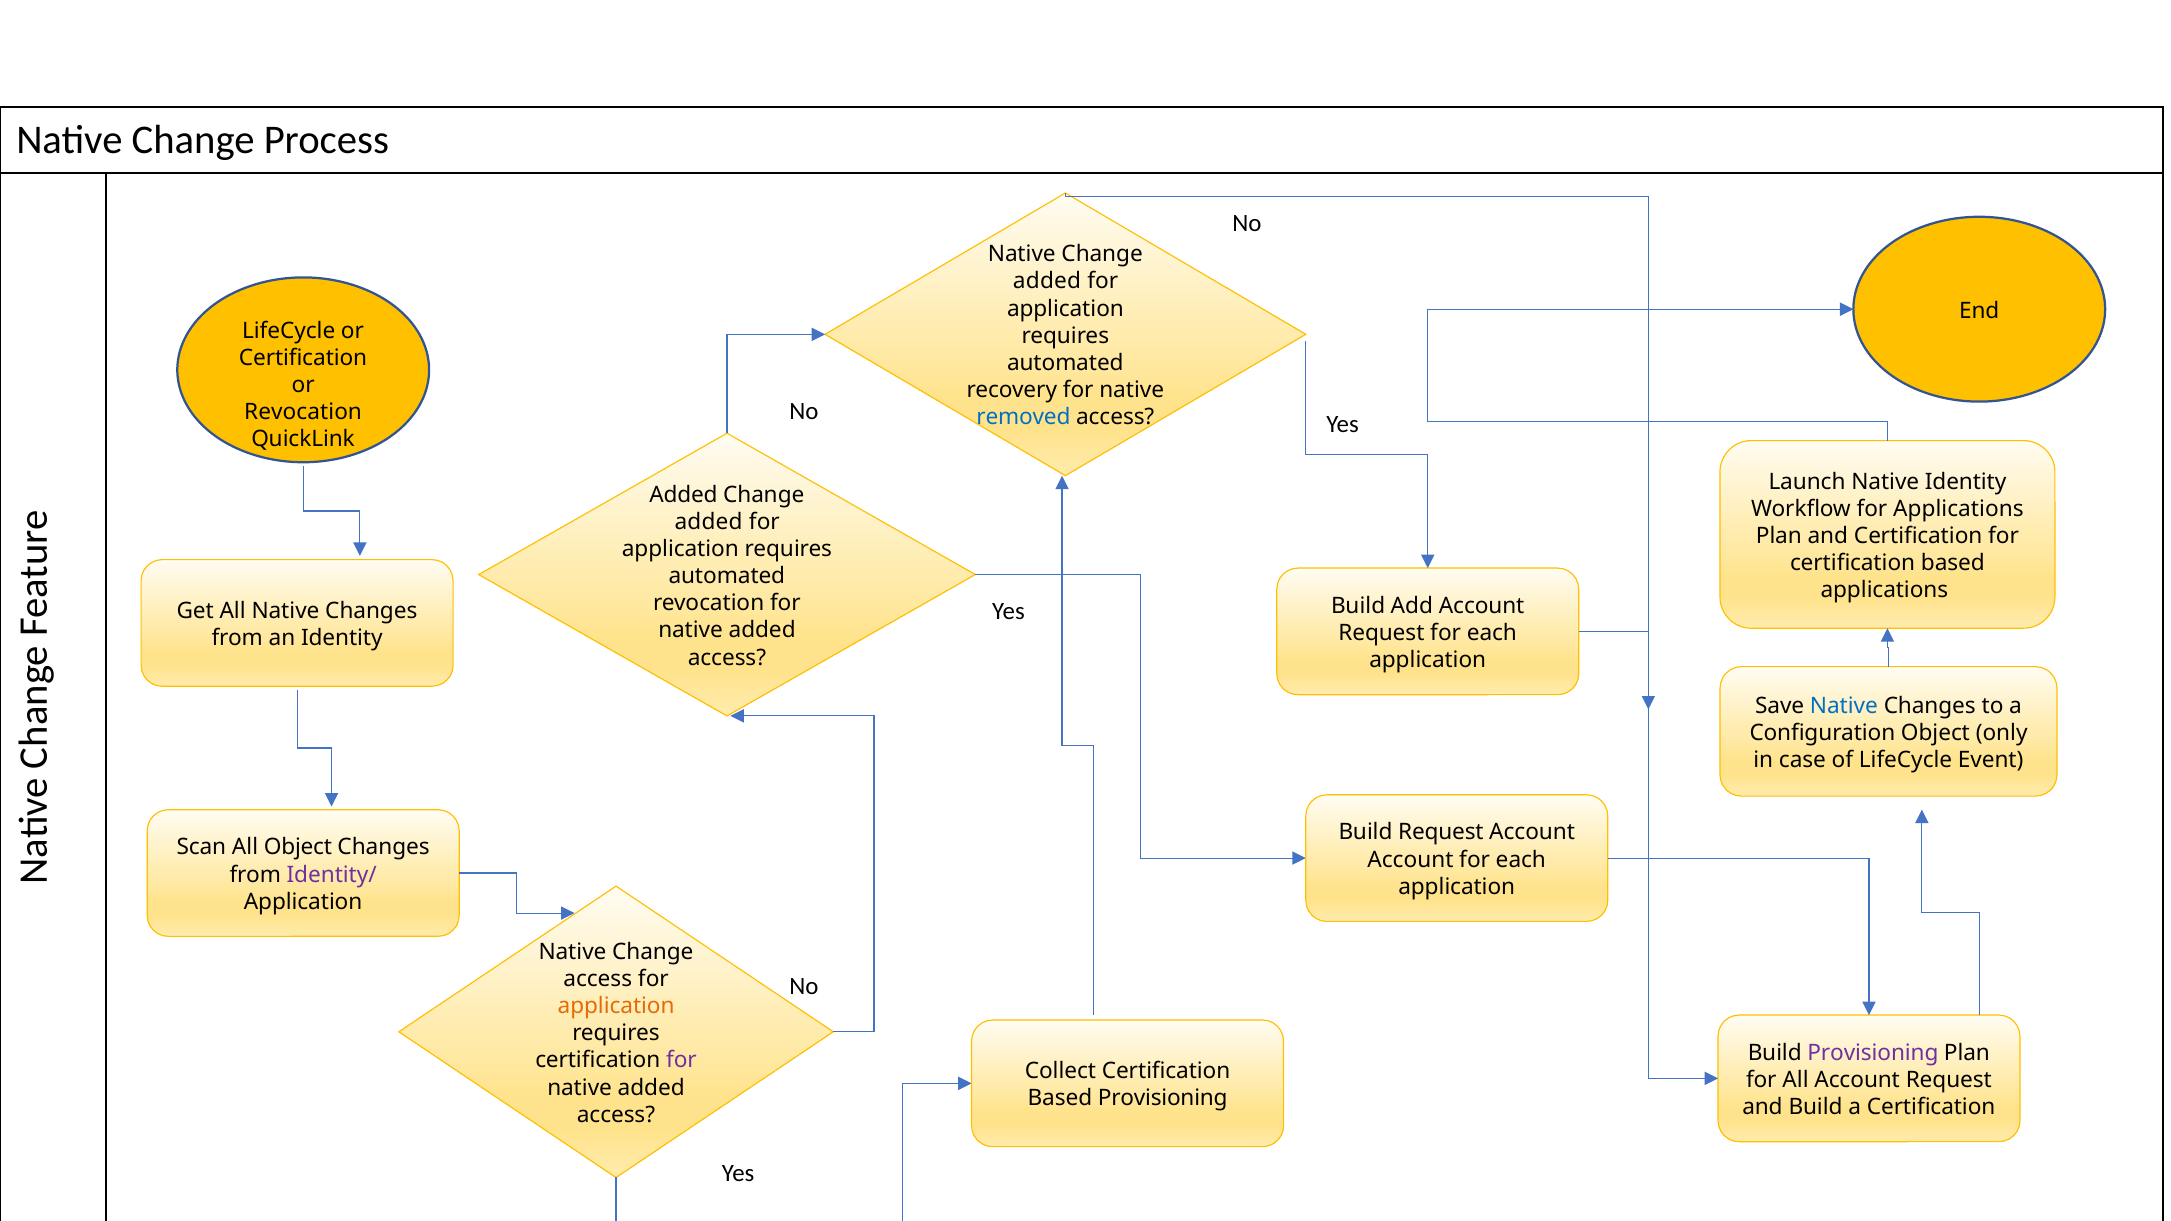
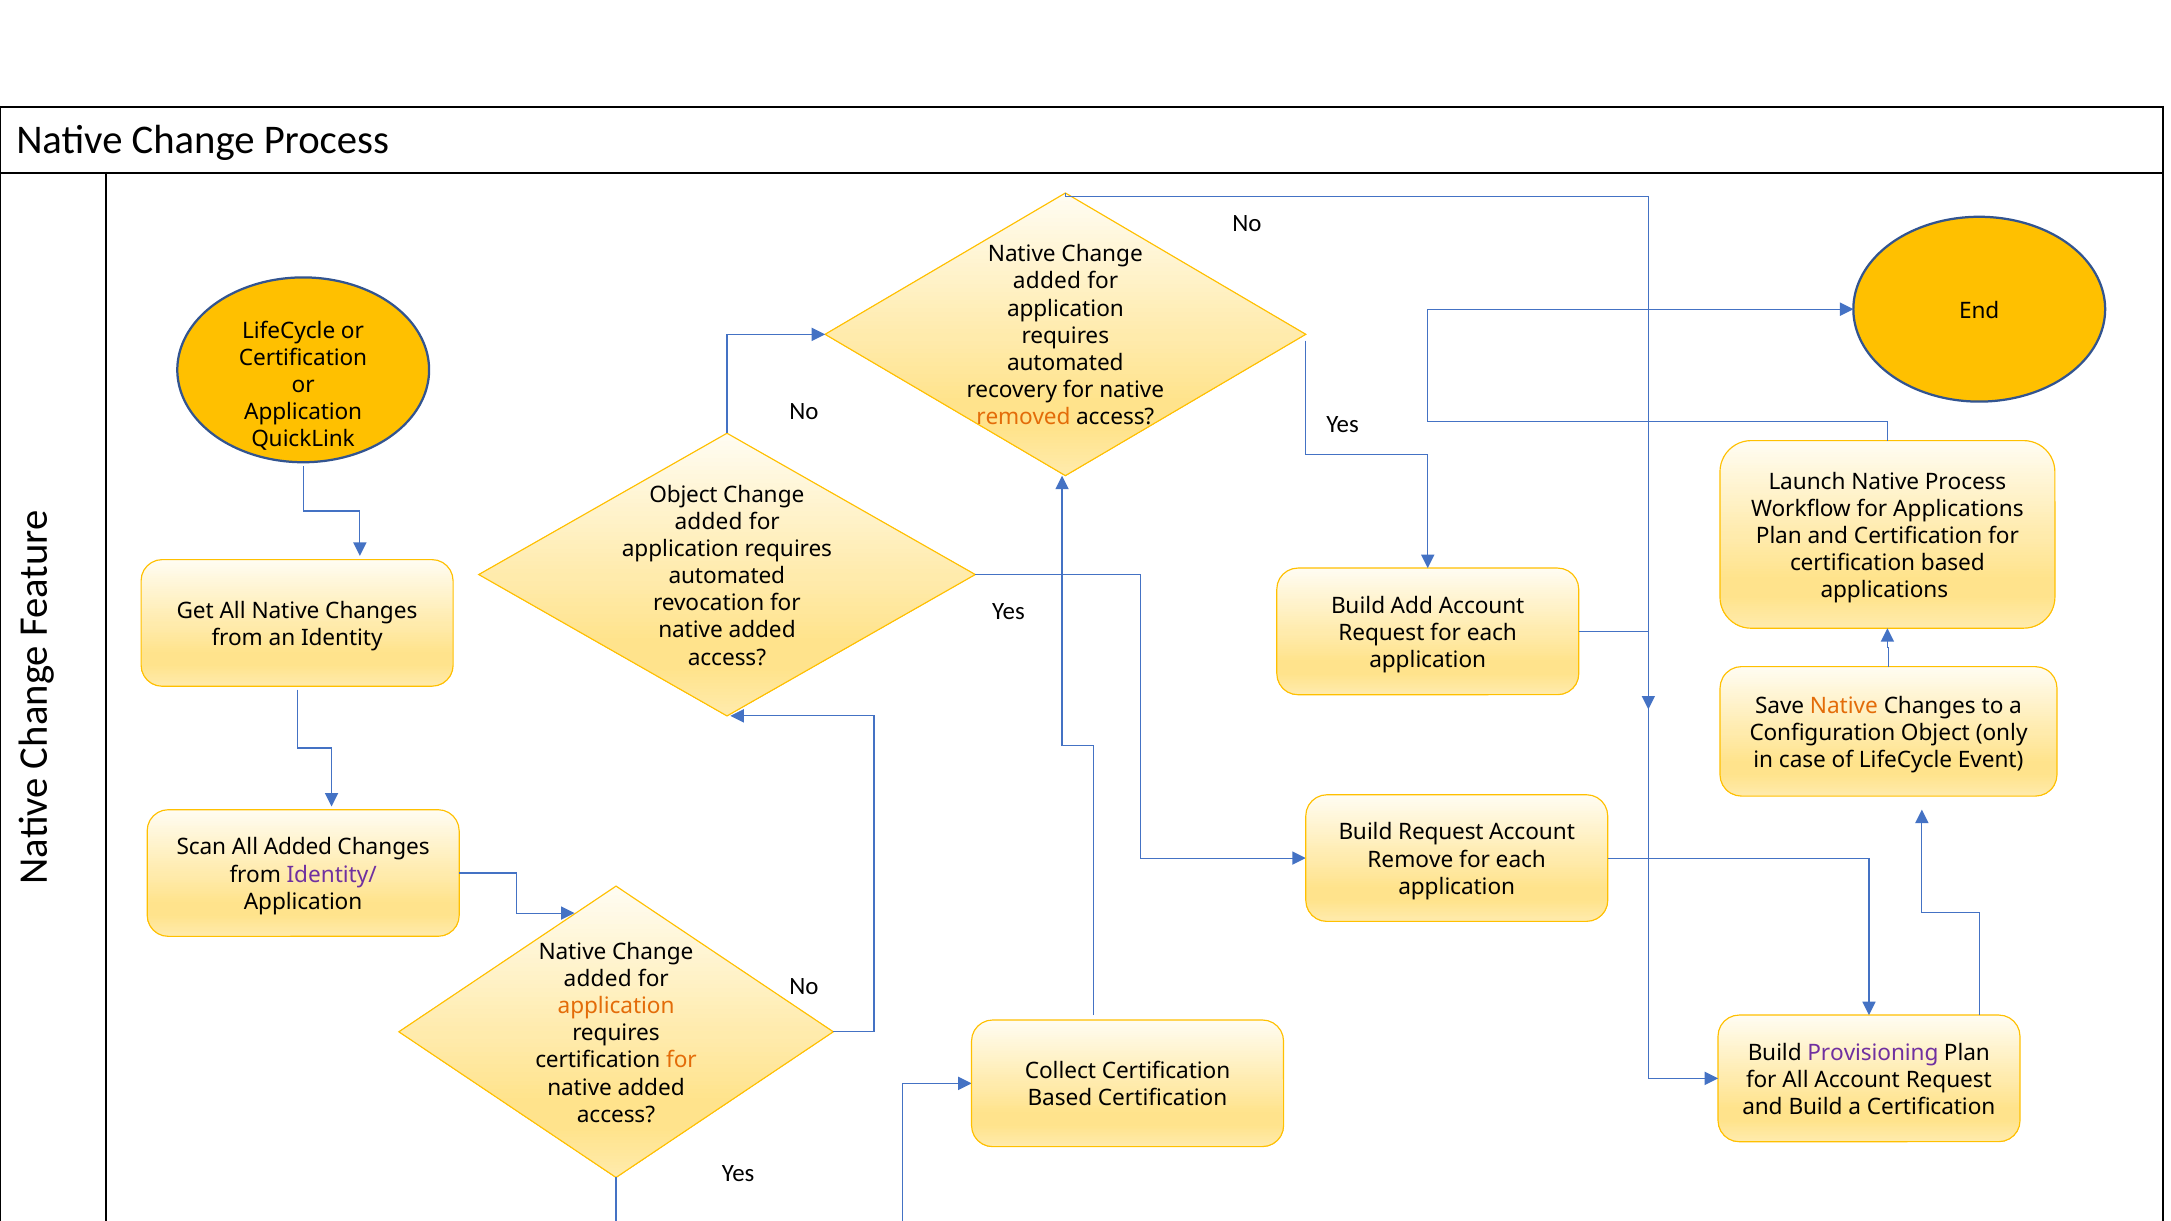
Revocation: Revocation -> Application (303, 412)
removed colour: blue -> orange (1023, 417)
Native Identity: Identity -> Process (1966, 482)
Added: Added -> Object (684, 495)
Native colour: blue -> orange (1844, 706)
All Object: Object -> Added (298, 847)
Account: Account -> Remove (1410, 860)
access: access -> added (598, 979)
for colour: purple -> orange (681, 1061)
Based Provisioning: Provisioning -> Certification (1163, 1099)
